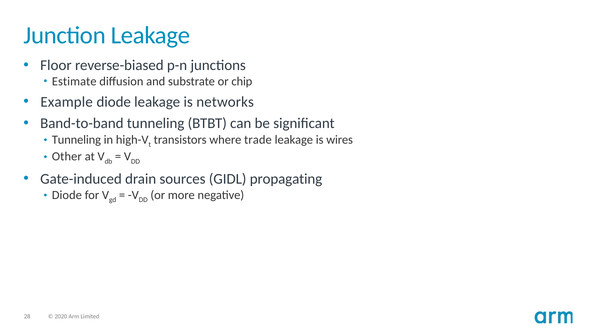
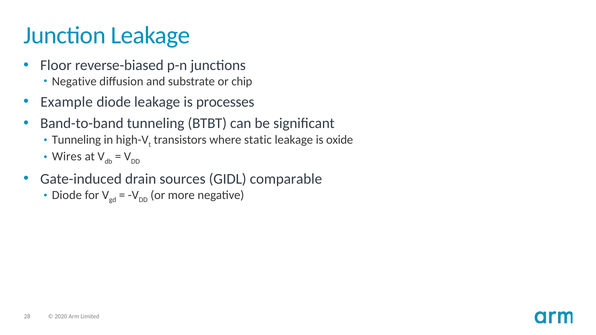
Estimate: Estimate -> Negative (74, 82)
networks: networks -> processes (225, 102)
trade: trade -> static (258, 140)
wires: wires -> oxide (340, 140)
Other: Other -> Wires (67, 157)
propagating: propagating -> comparable (286, 179)
